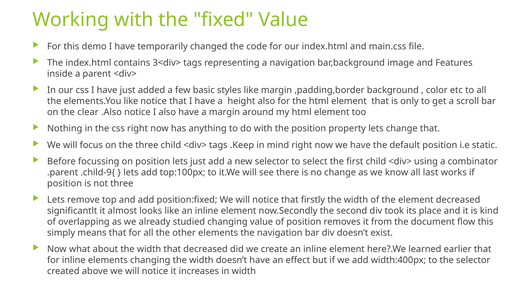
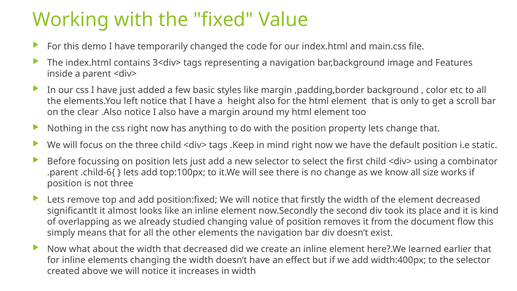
elements.You like: like -> left (131, 101)
.child-9{: .child-9{ -> .child-6{ (98, 172)
last: last -> size (431, 172)
